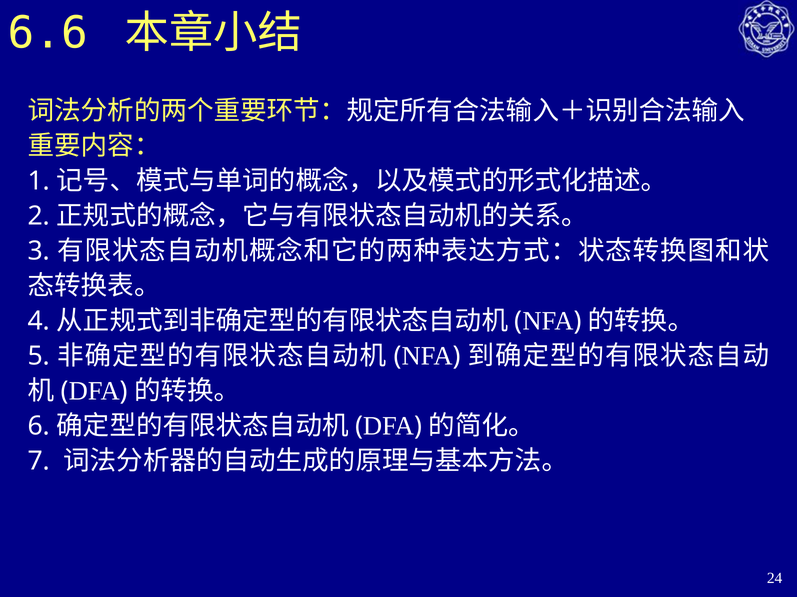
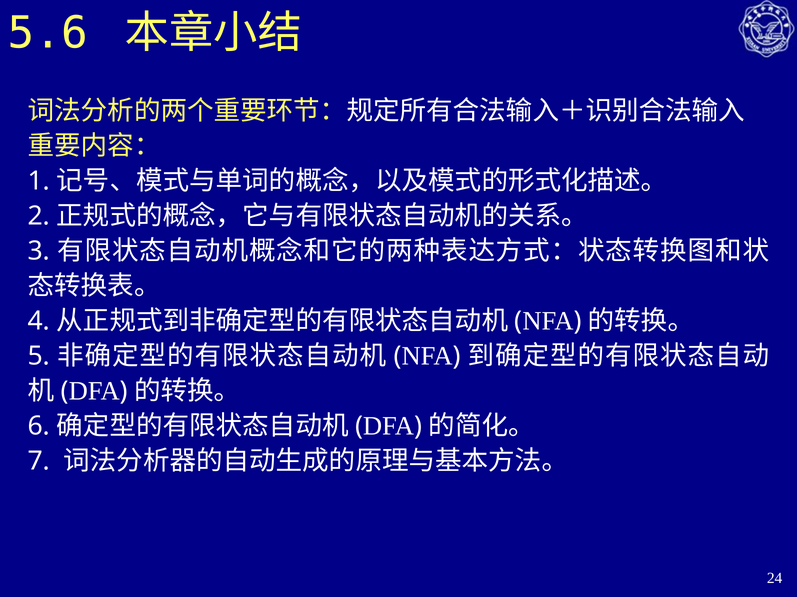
6.6: 6.6 -> 5.6 (48, 33)
